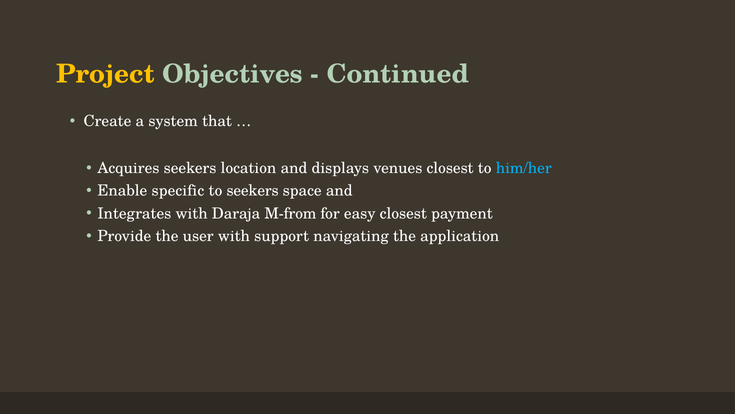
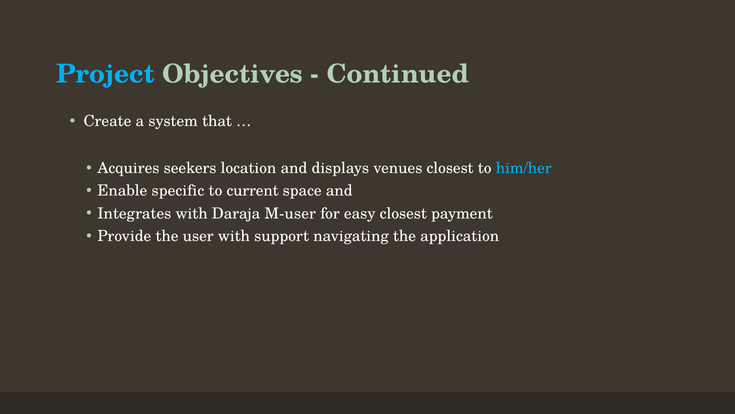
Project colour: yellow -> light blue (105, 74)
to seekers: seekers -> current (253, 191)
M-from: M-from -> M-user (290, 213)
